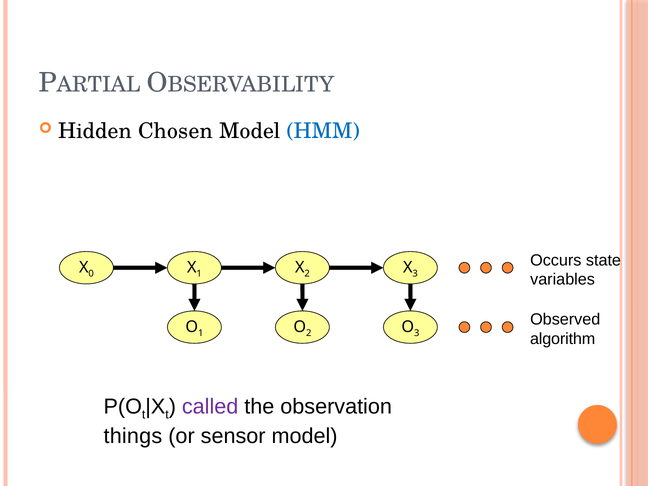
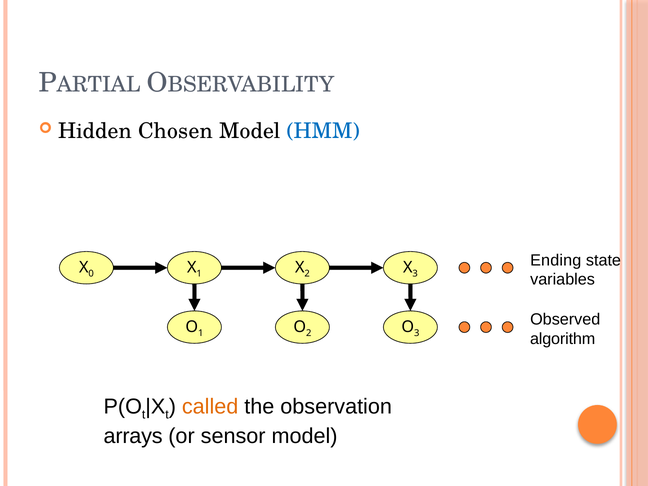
Occurs: Occurs -> Ending (556, 260)
called colour: purple -> orange (210, 406)
things: things -> arrays (133, 436)
